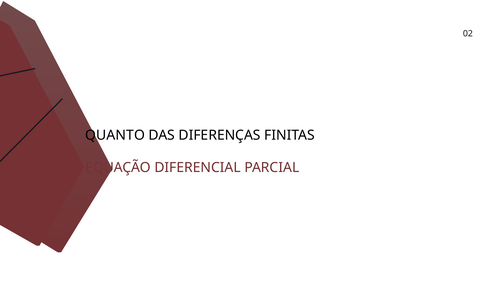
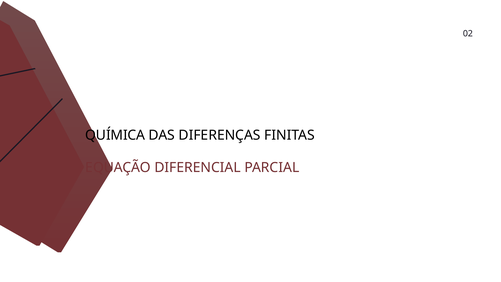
QUANTO: QUANTO -> QUÍMICA (115, 135)
